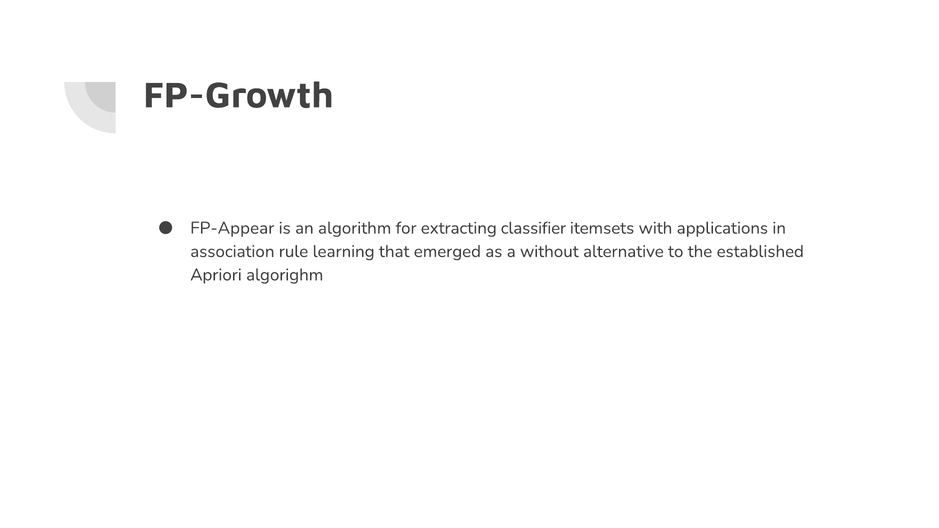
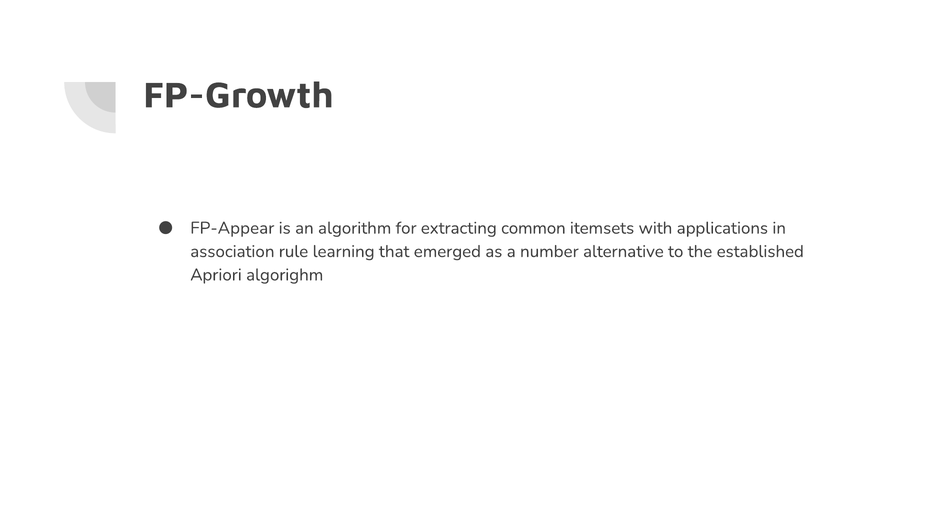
classifier: classifier -> common (533, 228)
without: without -> number (549, 252)
